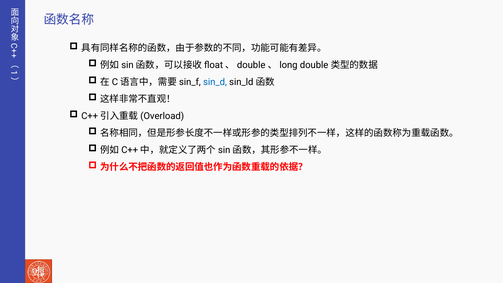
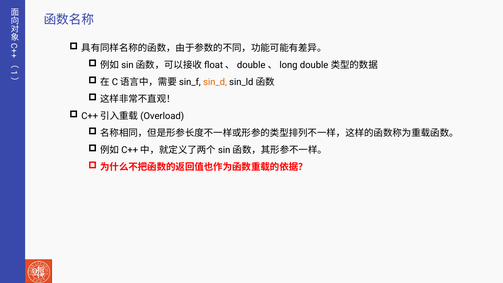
sin_d colour: blue -> orange (215, 82)
